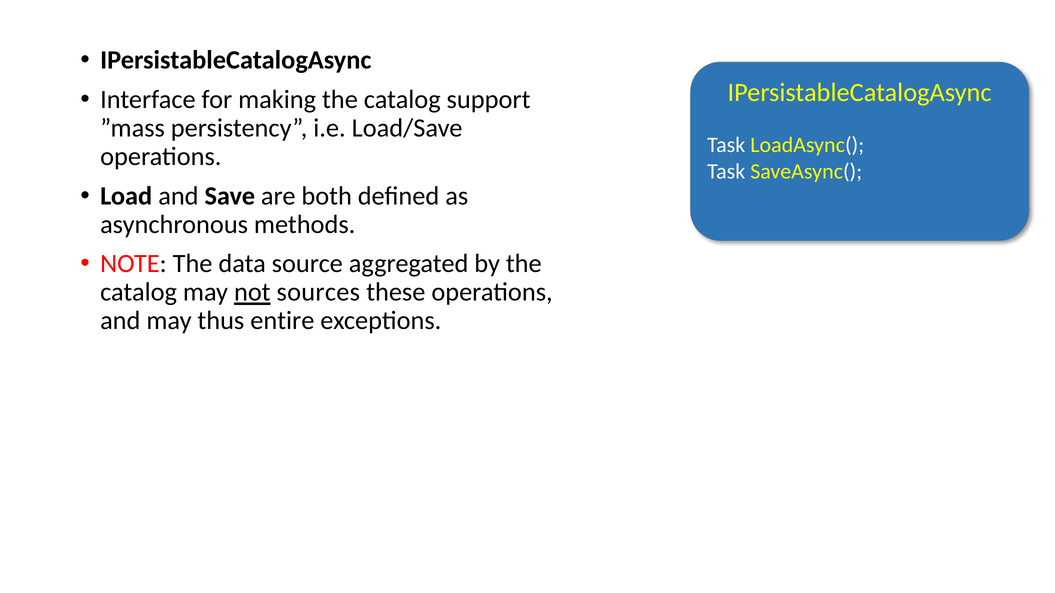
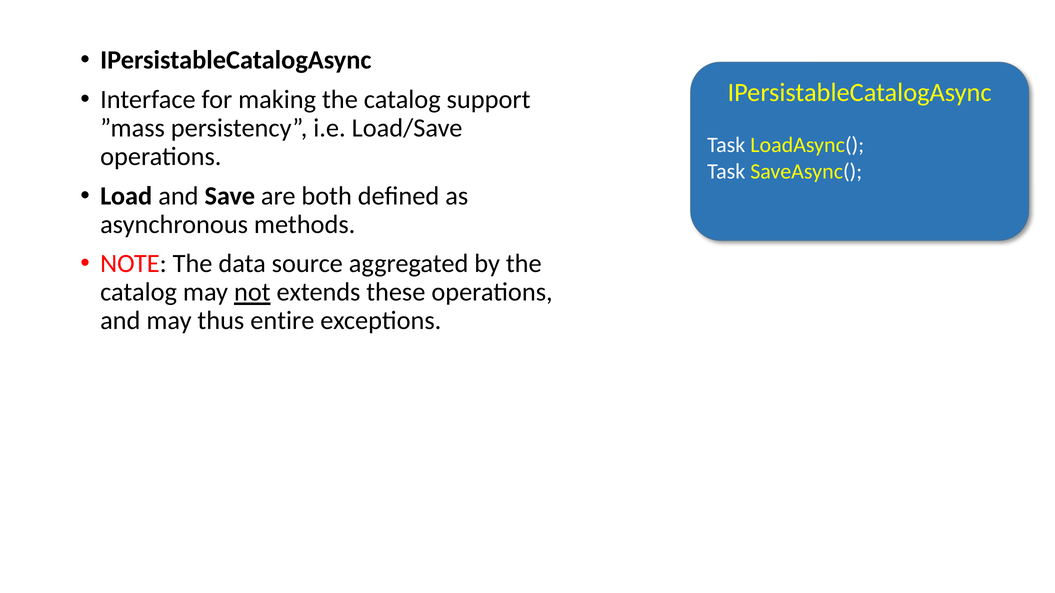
sources: sources -> extends (318, 292)
